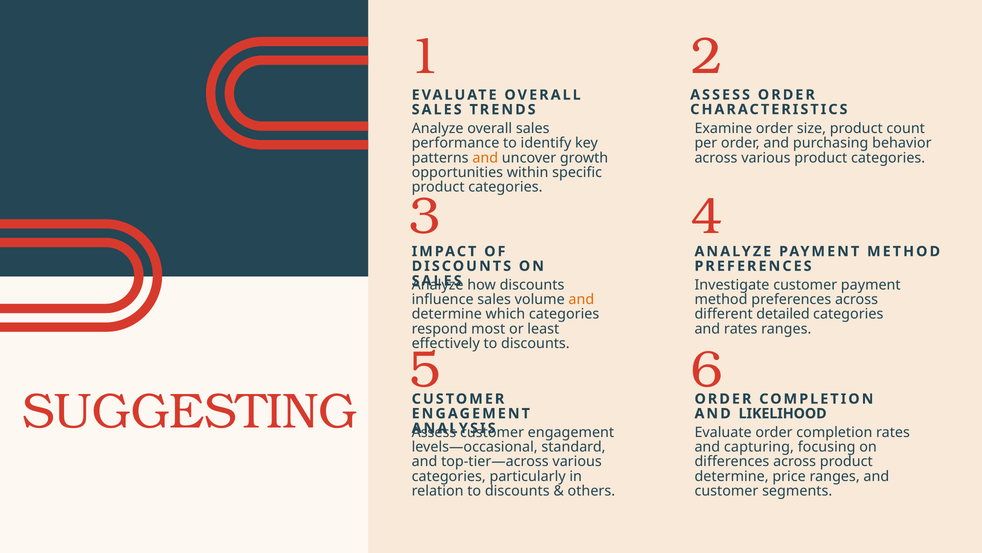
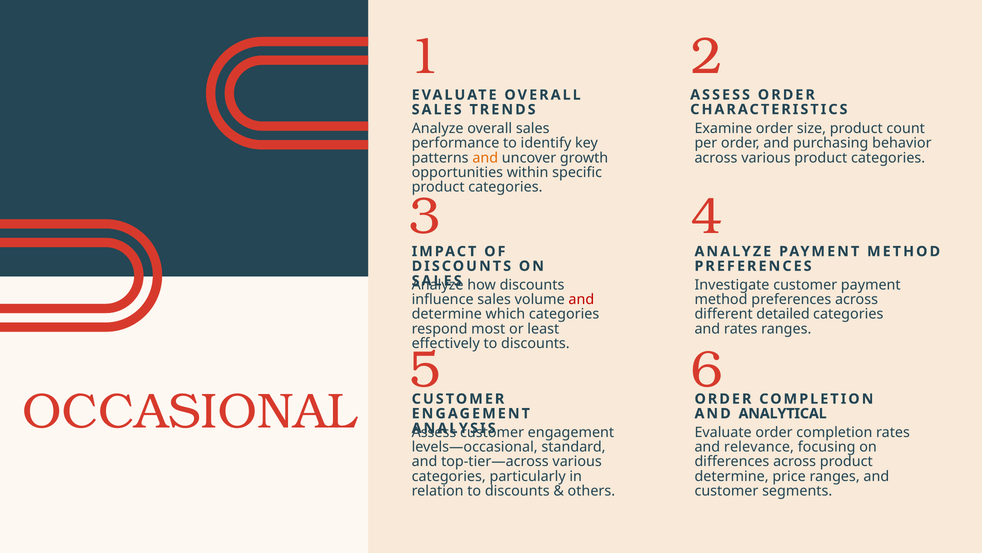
and colour: orange -> red (581, 299)
SUGGESTING: SUGGESTING -> OCCASIONAL (189, 411)
LIKELIHOOD: LIKELIHOOD -> ANALYTICAL (783, 413)
capturing: capturing -> relevance (759, 447)
